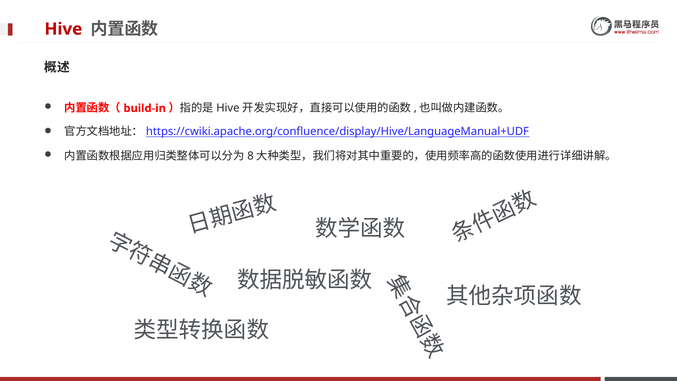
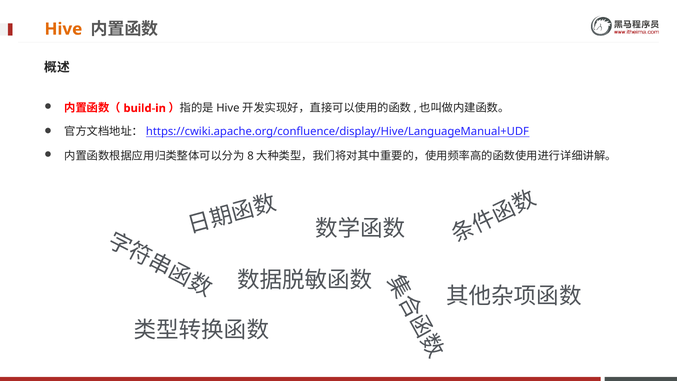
Hive colour: red -> orange (63, 29)
